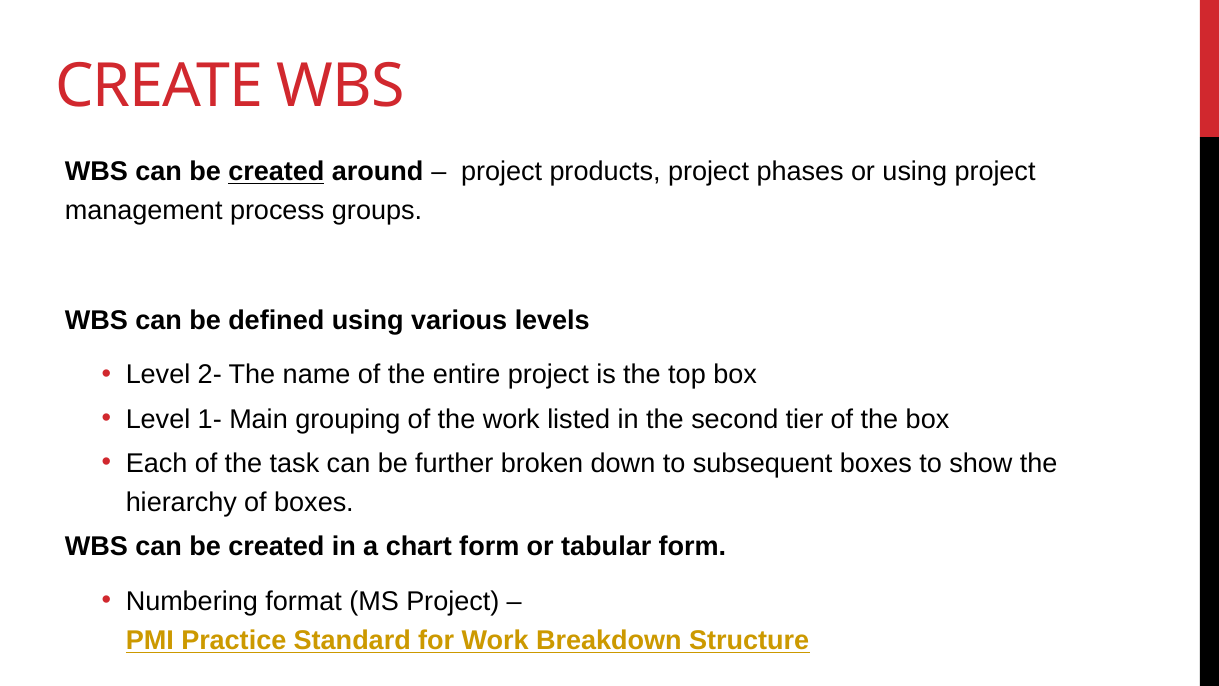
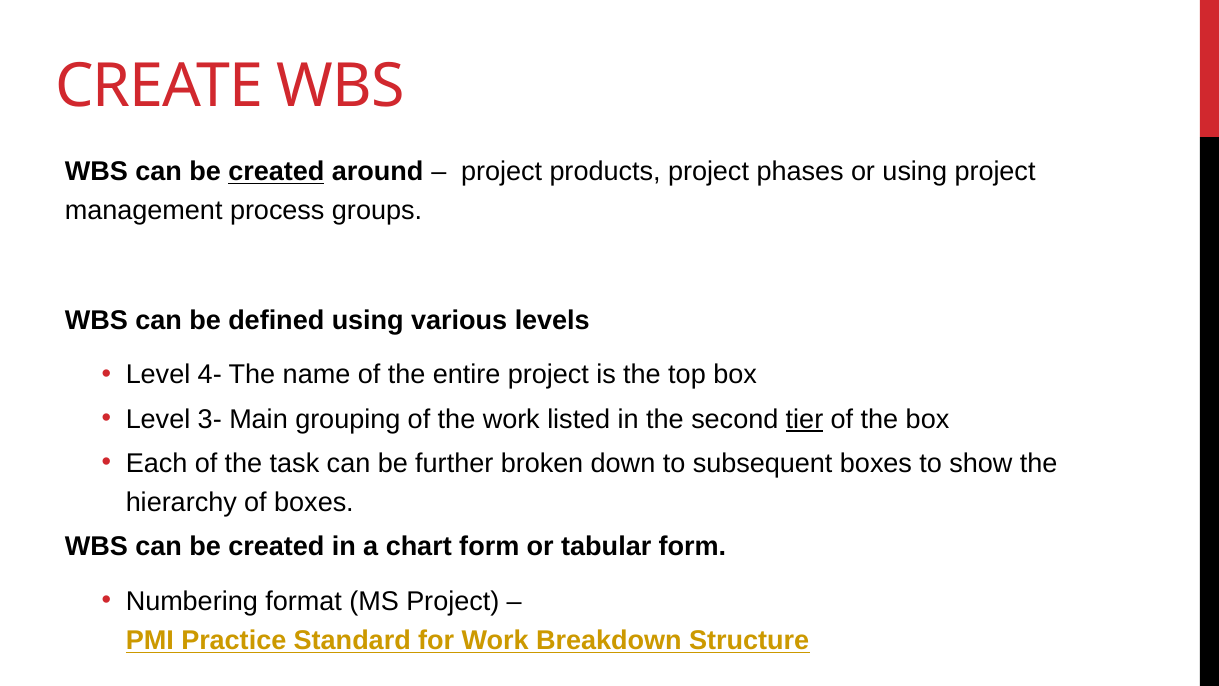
2-: 2- -> 4- (210, 375)
1-: 1- -> 3- (210, 419)
tier underline: none -> present (804, 419)
